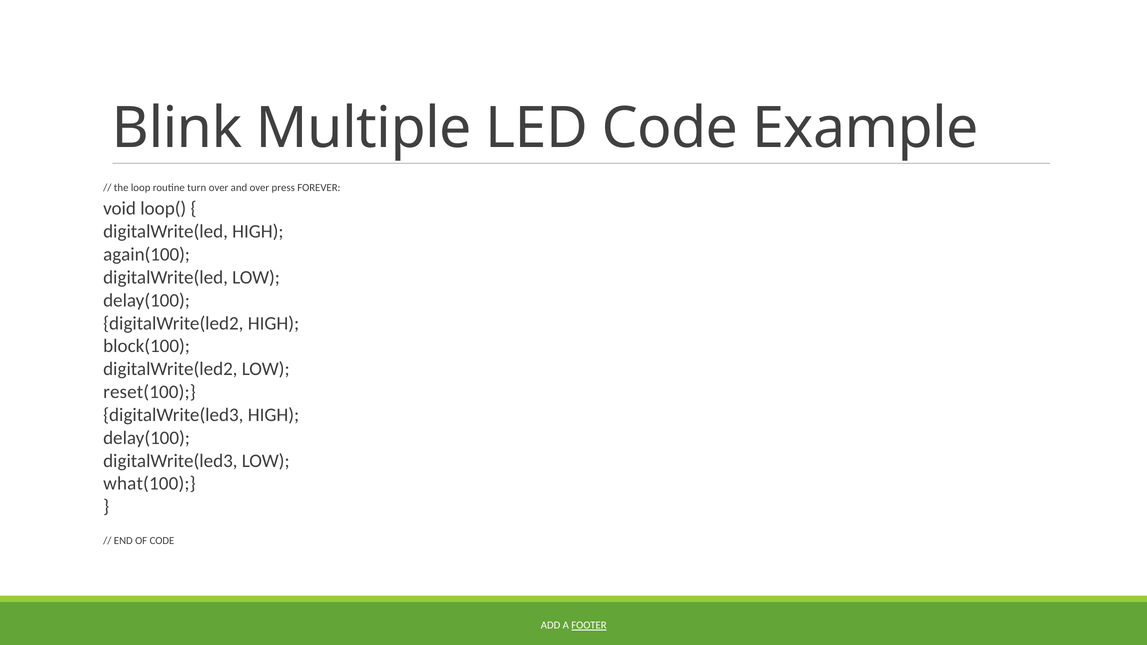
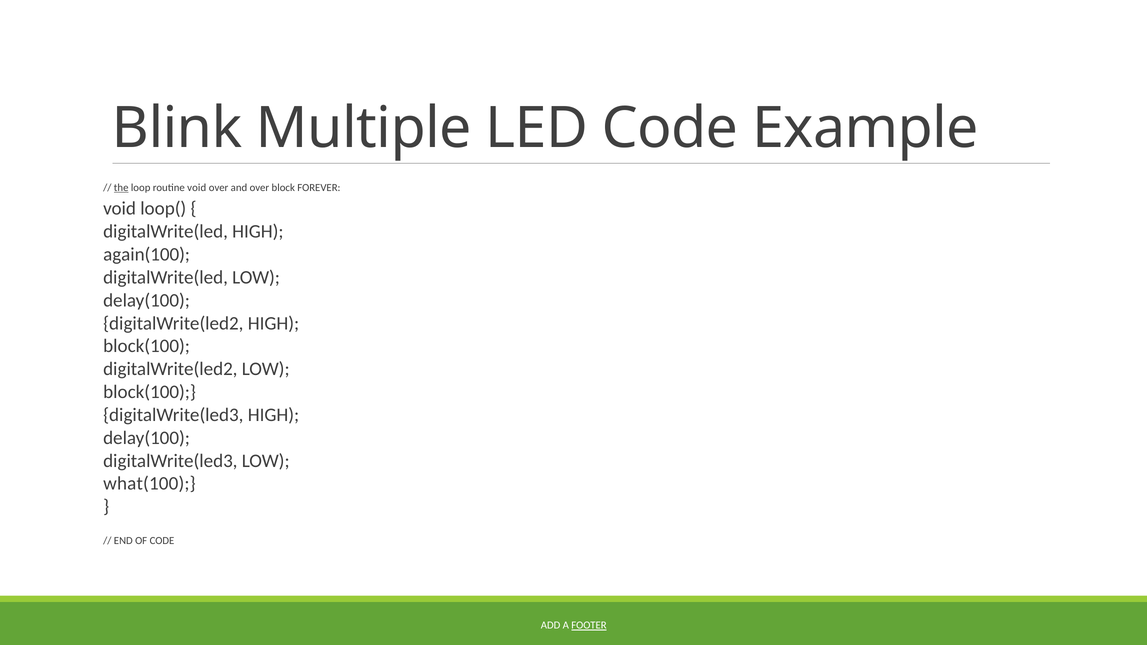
the underline: none -> present (121, 188)
routine turn: turn -> void (197, 188)
press: press -> block (283, 188)
reset(100: reset(100 -> block(100 (150, 392)
